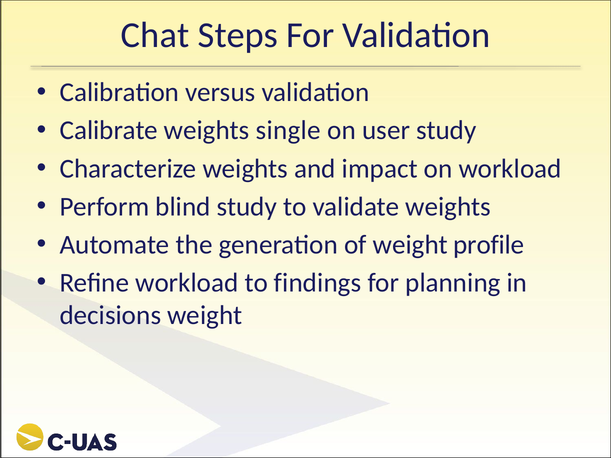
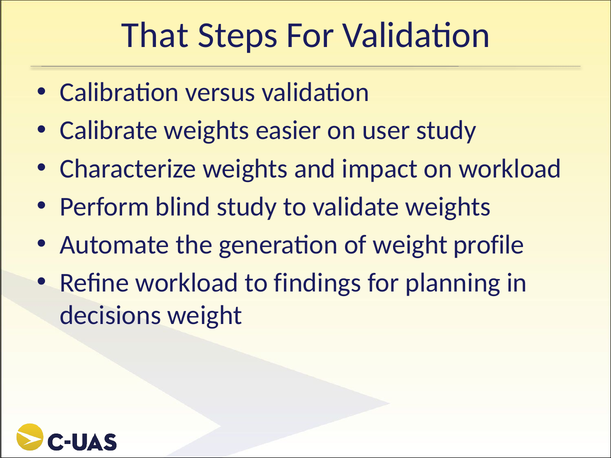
Chat: Chat -> That (155, 35)
single: single -> easier (288, 131)
